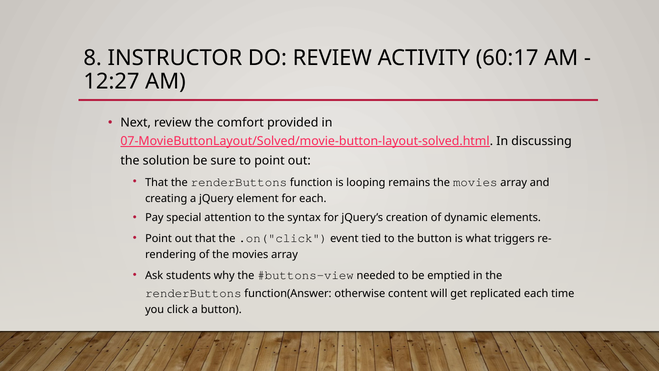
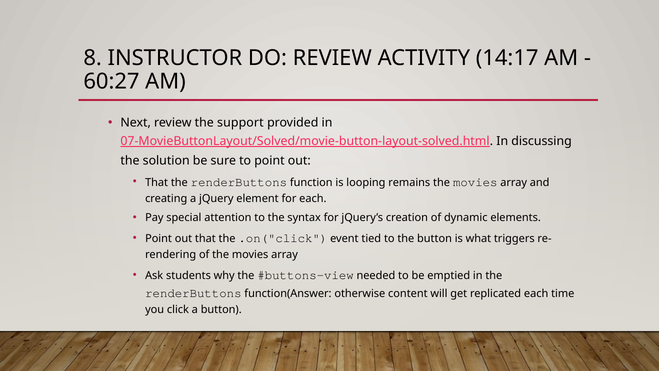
60:17: 60:17 -> 14:17 (507, 58)
12:27: 12:27 -> 60:27 (111, 81)
comfort: comfort -> support (240, 123)
